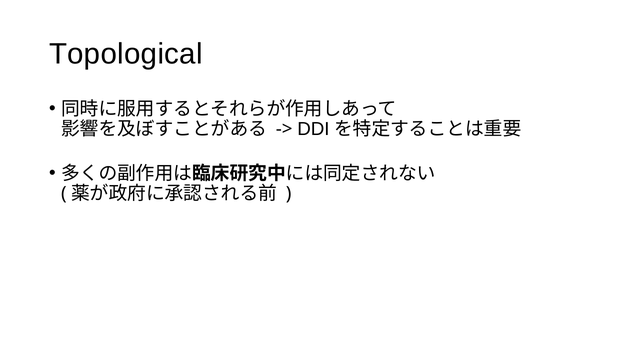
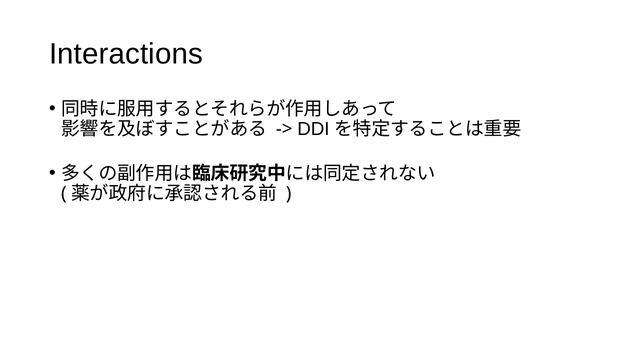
Topological: Topological -> Interactions (126, 54)
